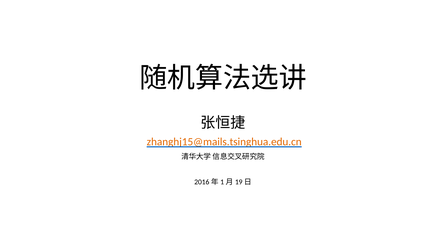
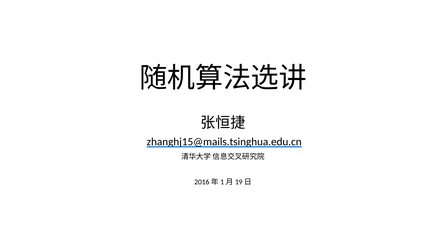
zhanghj15@mails.tsinghua.edu.cn colour: orange -> black (224, 142)
